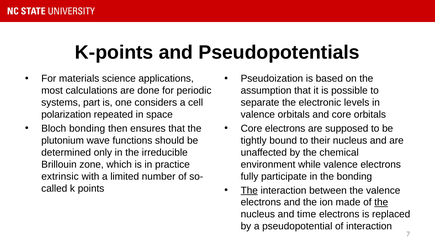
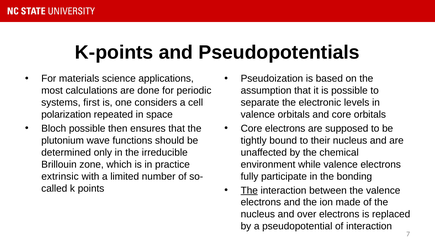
part: part -> first (91, 102)
Bloch bonding: bonding -> possible (87, 128)
the underline: present -> none (381, 202)
time: time -> over (307, 214)
